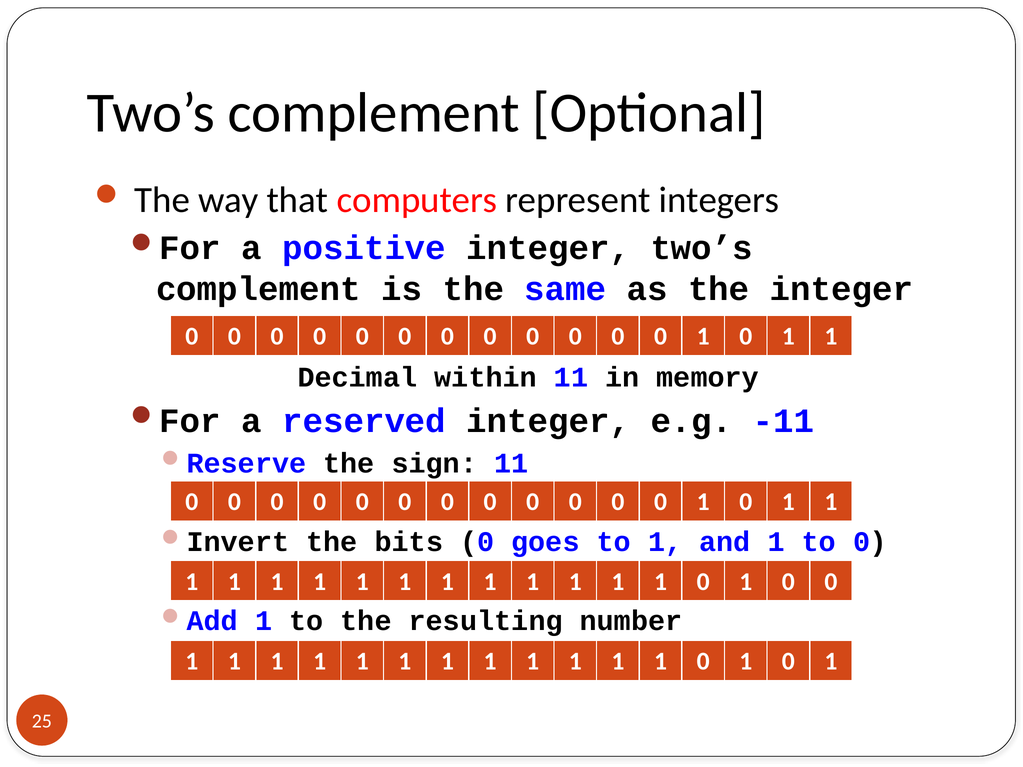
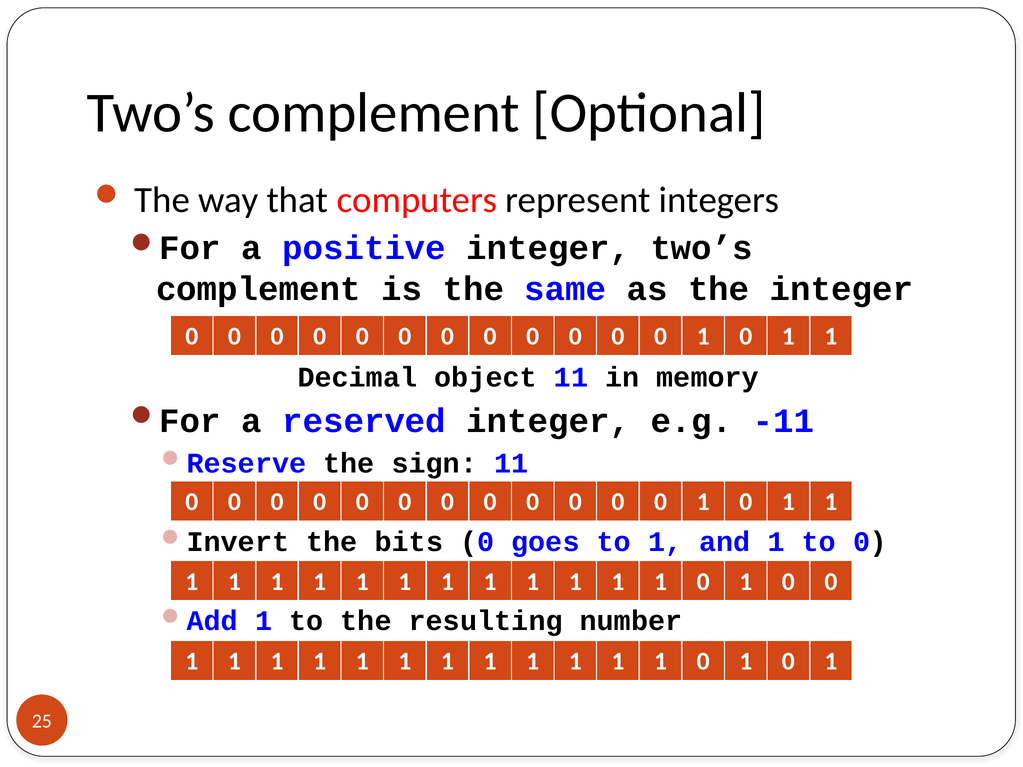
within: within -> object (486, 378)
